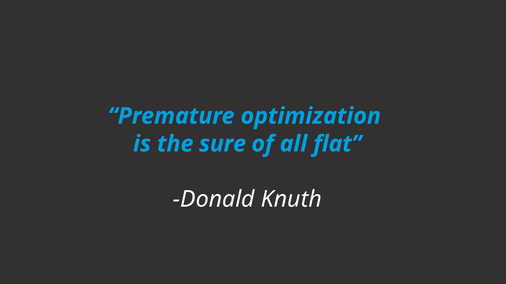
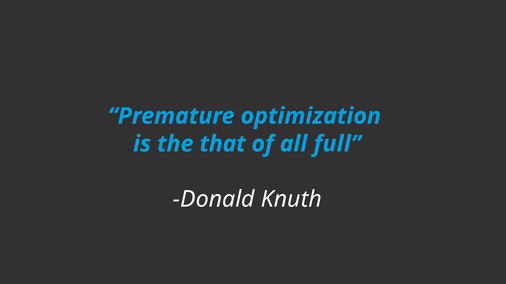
sure: sure -> that (223, 144)
flat: flat -> full (337, 144)
